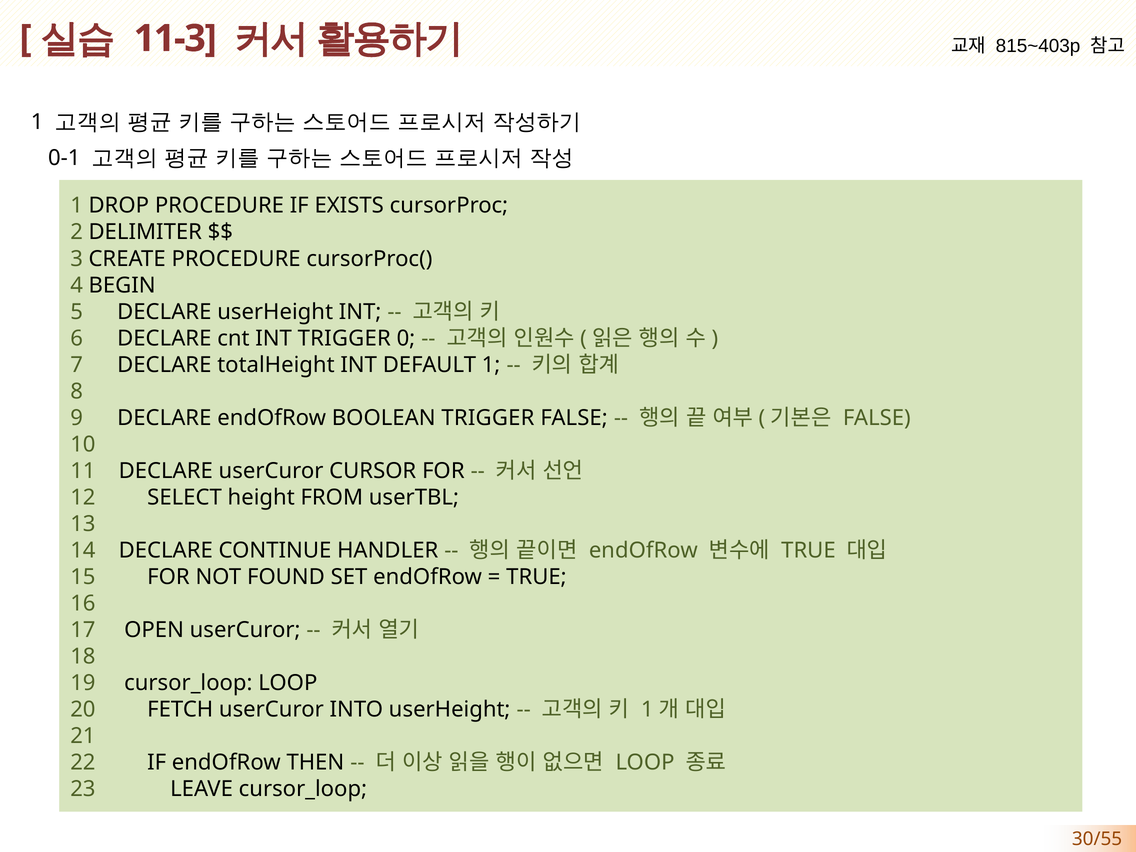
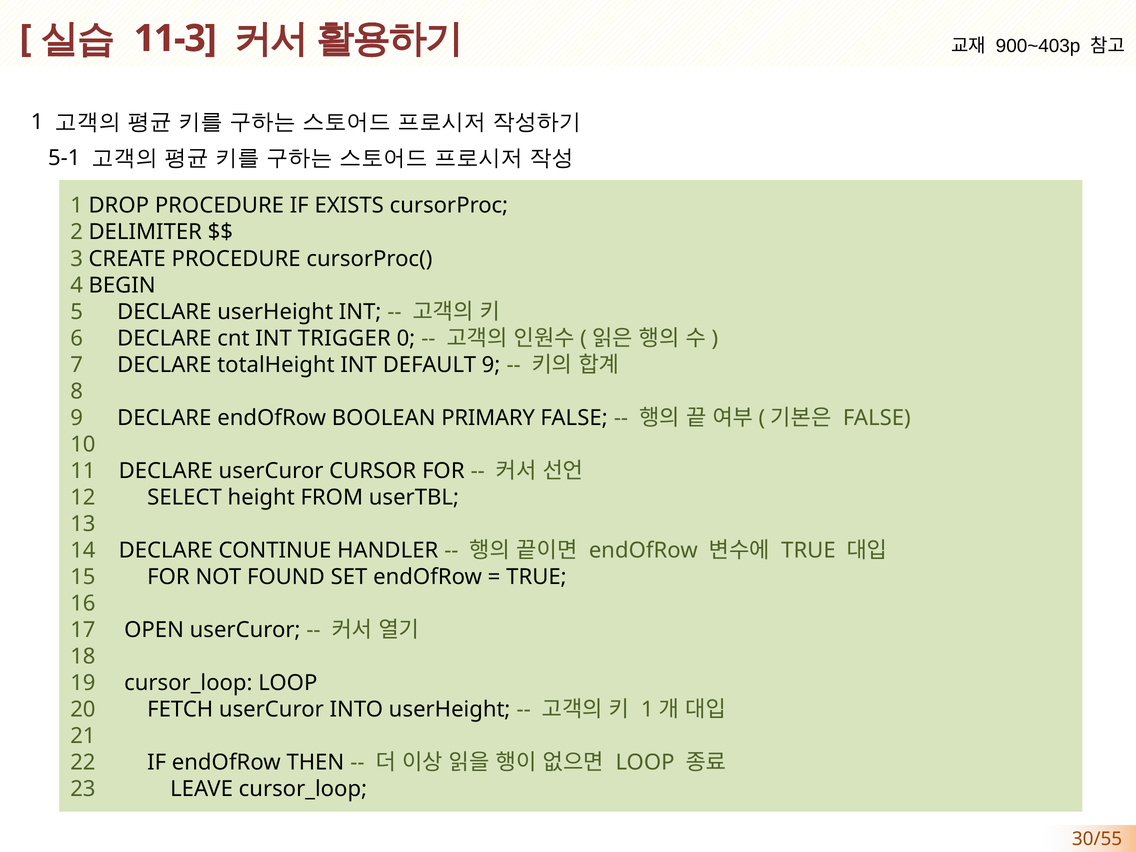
815~403p: 815~403p -> 900~403p (1038, 46)
0-1: 0-1 -> 5-1 (64, 158)
DEFAULT 1: 1 -> 9 (491, 365)
BOOLEAN TRIGGER: TRIGGER -> PRIMARY (488, 418)
